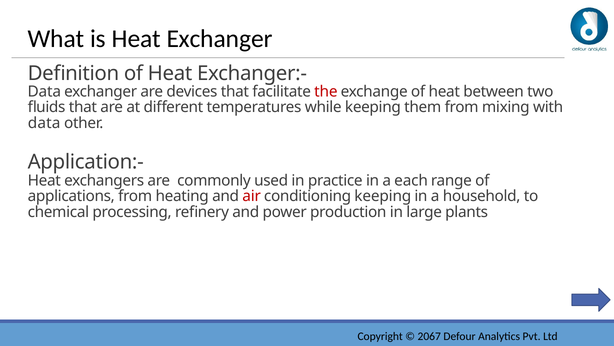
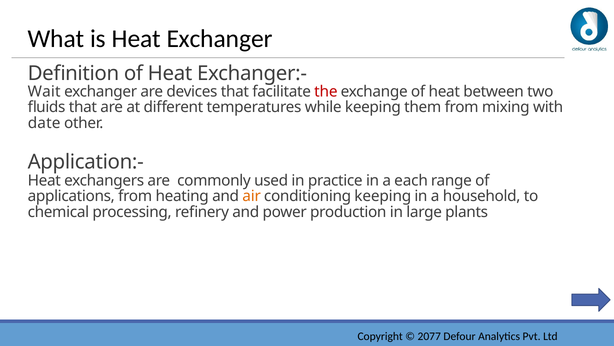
Data: Data -> Wait (44, 92)
data: data -> date (44, 123)
air colour: red -> orange (252, 196)
2067: 2067 -> 2077 (429, 336)
